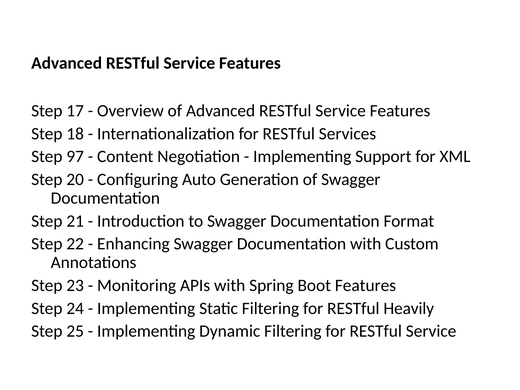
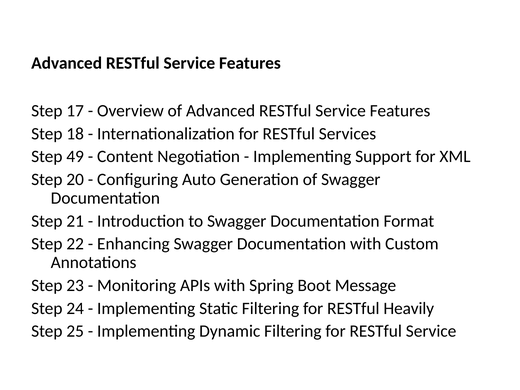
97: 97 -> 49 (75, 157)
Boot Features: Features -> Message (366, 285)
